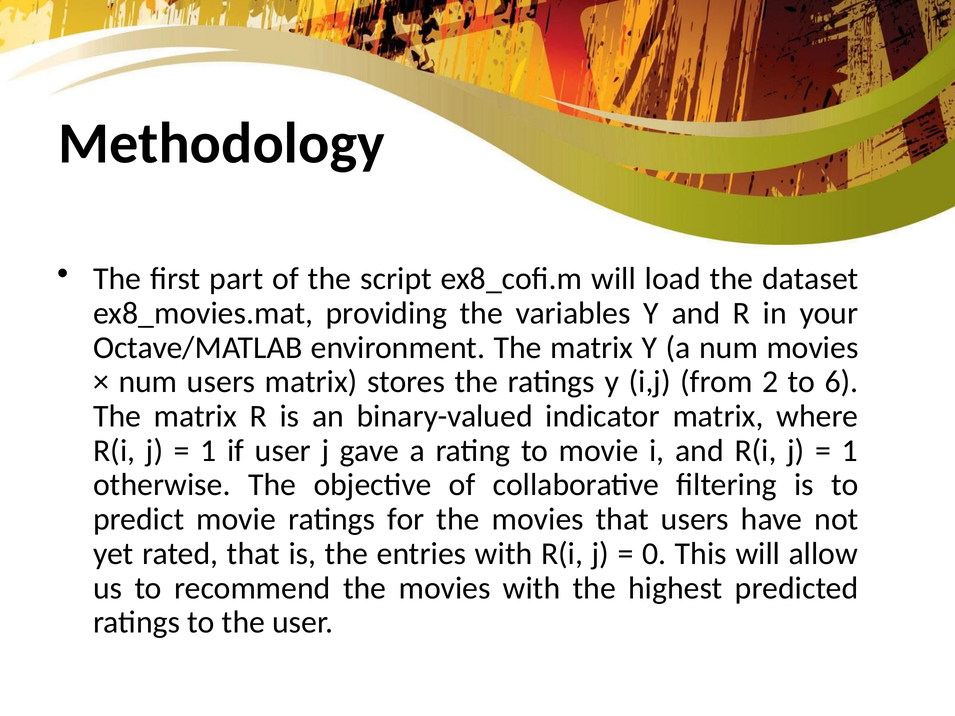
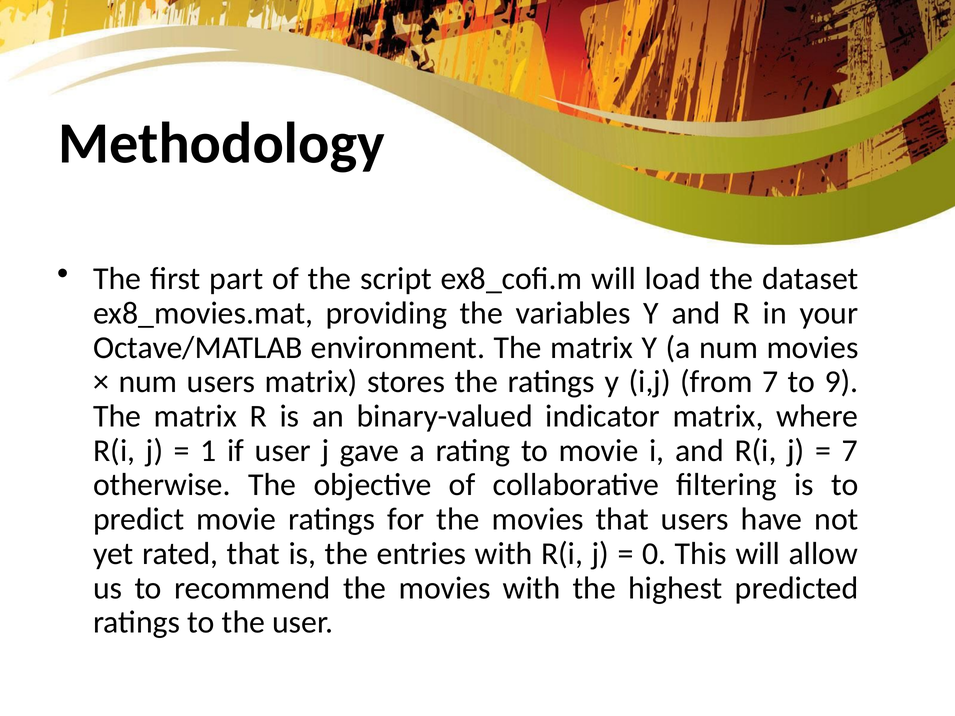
from 2: 2 -> 7 (770, 382)
6: 6 -> 9 (841, 382)
1: 1 -> 7 (850, 451)
